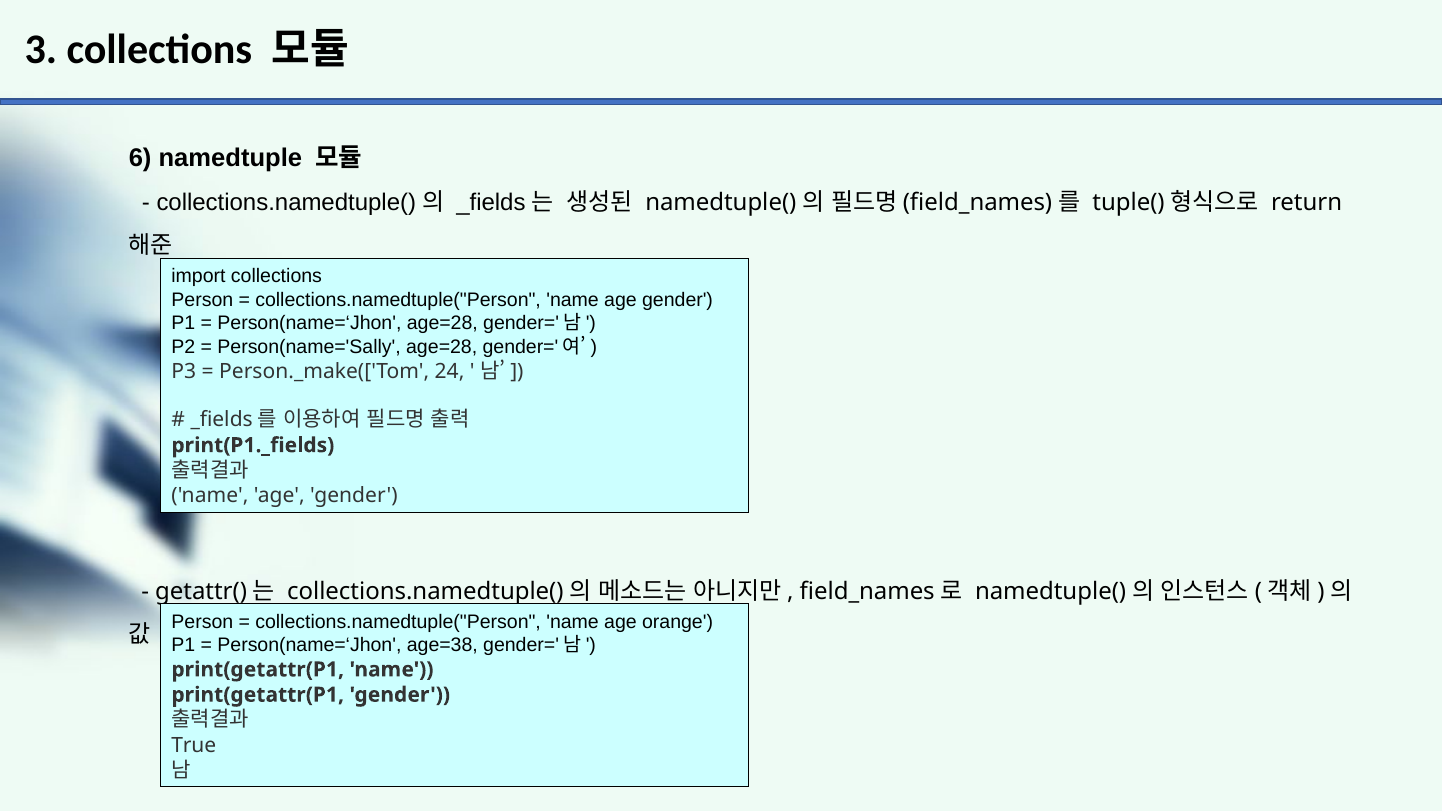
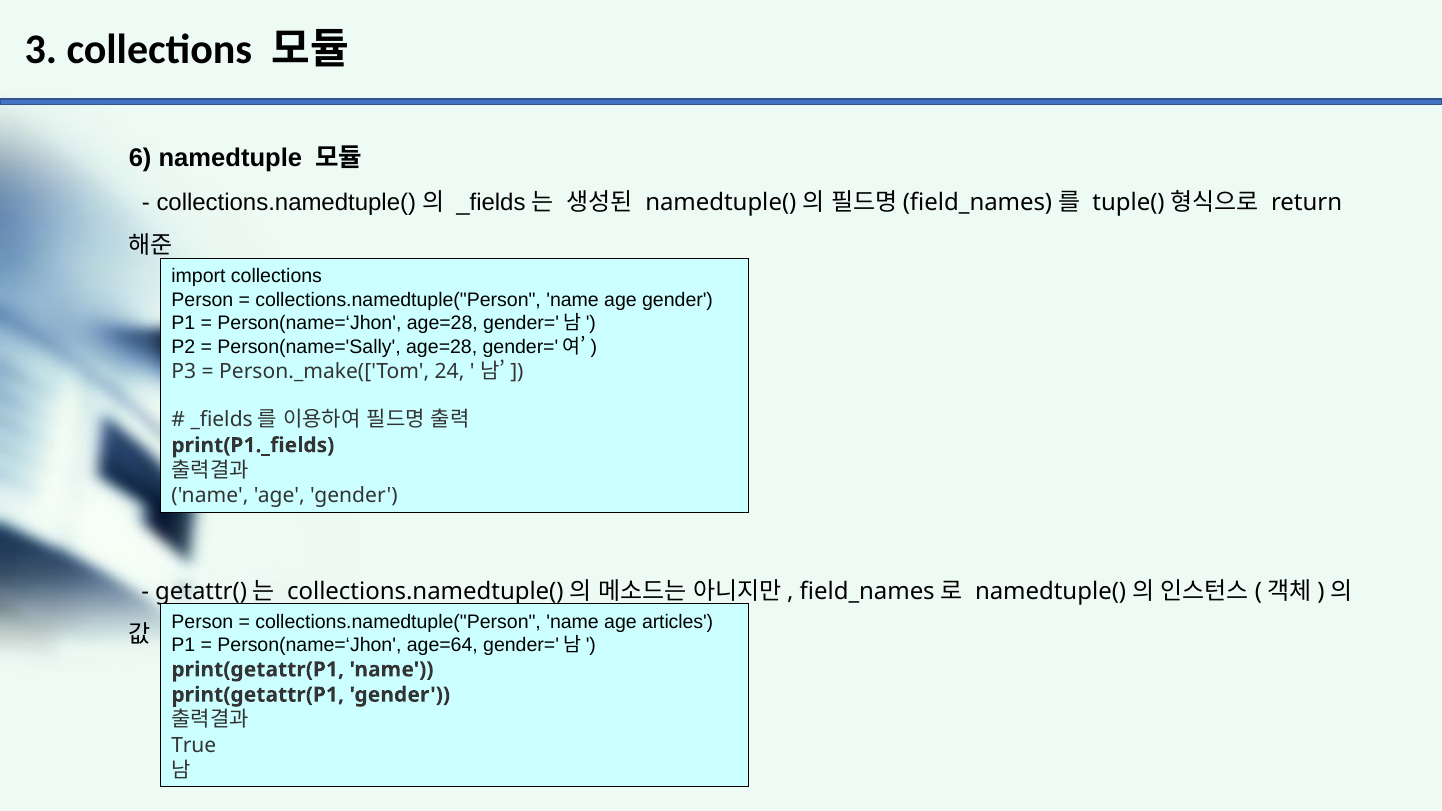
orange: orange -> articles (678, 622)
age=38: age=38 -> age=64 (442, 645)
